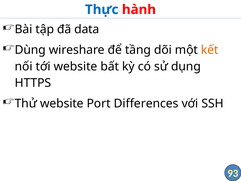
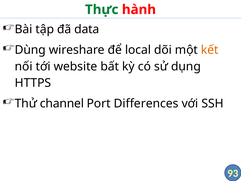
Thực colour: blue -> green (102, 10)
tầng: tầng -> local (138, 50)
Thử website: website -> channel (62, 103)
